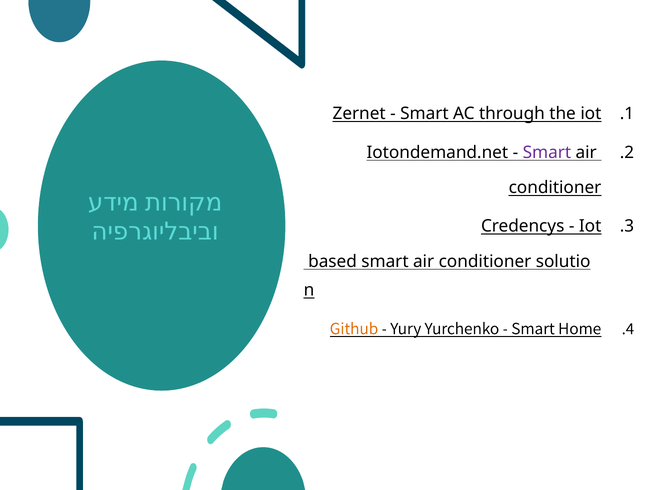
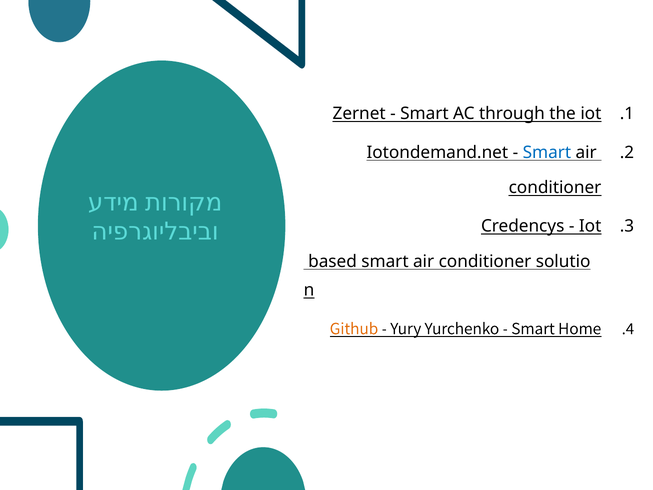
Smart colour: purple -> blue (547, 152)
